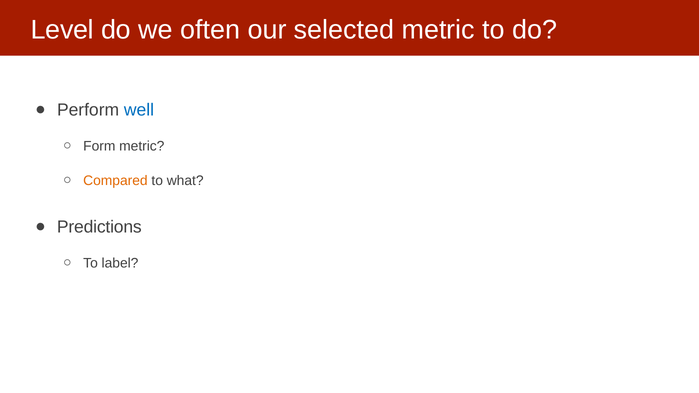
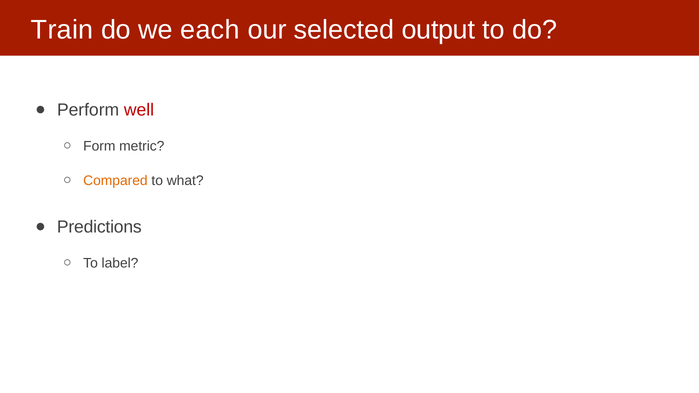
Level: Level -> Train (62, 30)
often: often -> each (210, 30)
selected metric: metric -> output (438, 30)
well colour: blue -> red (139, 110)
